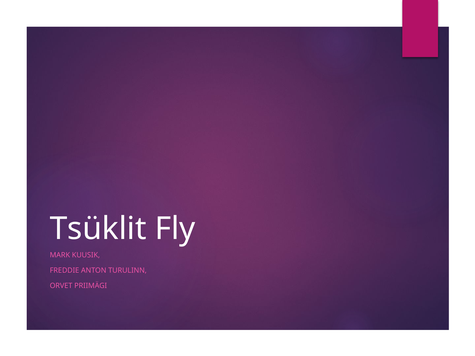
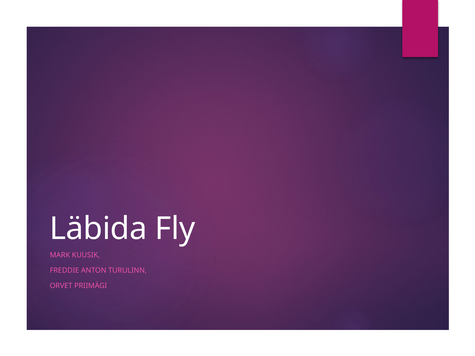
Tsüklit: Tsüklit -> Läbida (98, 229)
